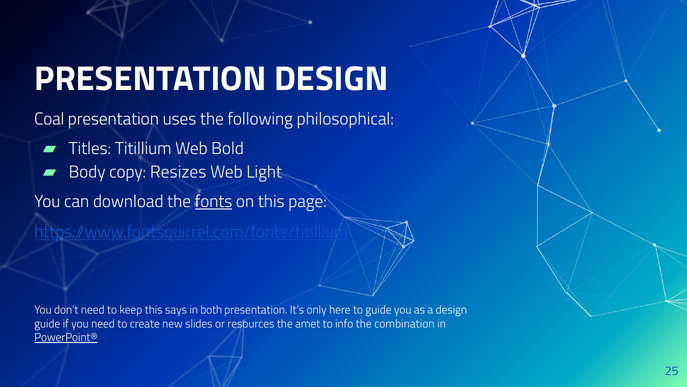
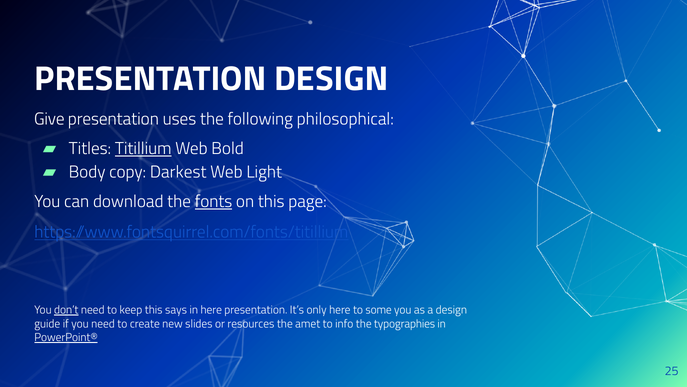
Coal: Coal -> Give (49, 119)
Titillium underline: none -> present (143, 148)
Resizes: Resizes -> Darkest (178, 172)
don’t underline: none -> present (66, 310)
in both: both -> here (211, 310)
to guide: guide -> some (379, 310)
combination: combination -> typographies (405, 323)
